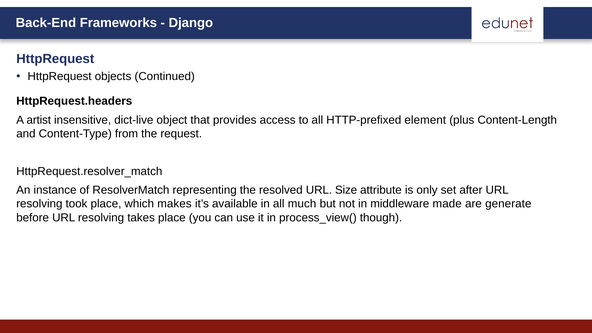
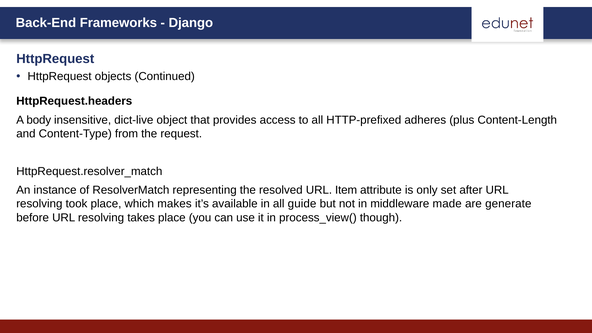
artist: artist -> body (39, 120)
element: element -> adheres (425, 120)
Size: Size -> Item (346, 190)
much: much -> guide (302, 204)
